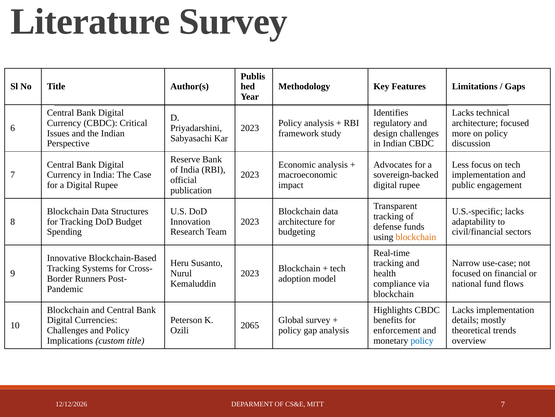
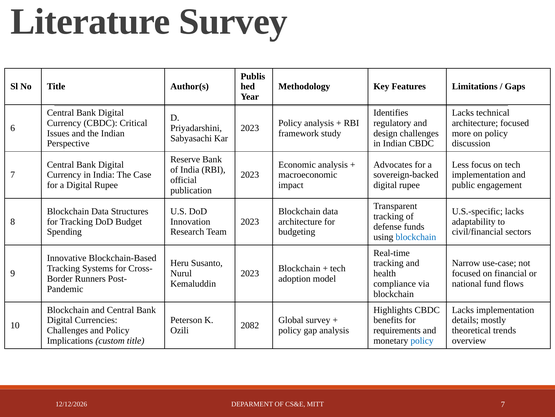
blockchain colour: orange -> blue (416, 237)
2065: 2065 -> 2082 (250, 325)
enforcement: enforcement -> requirements (397, 330)
